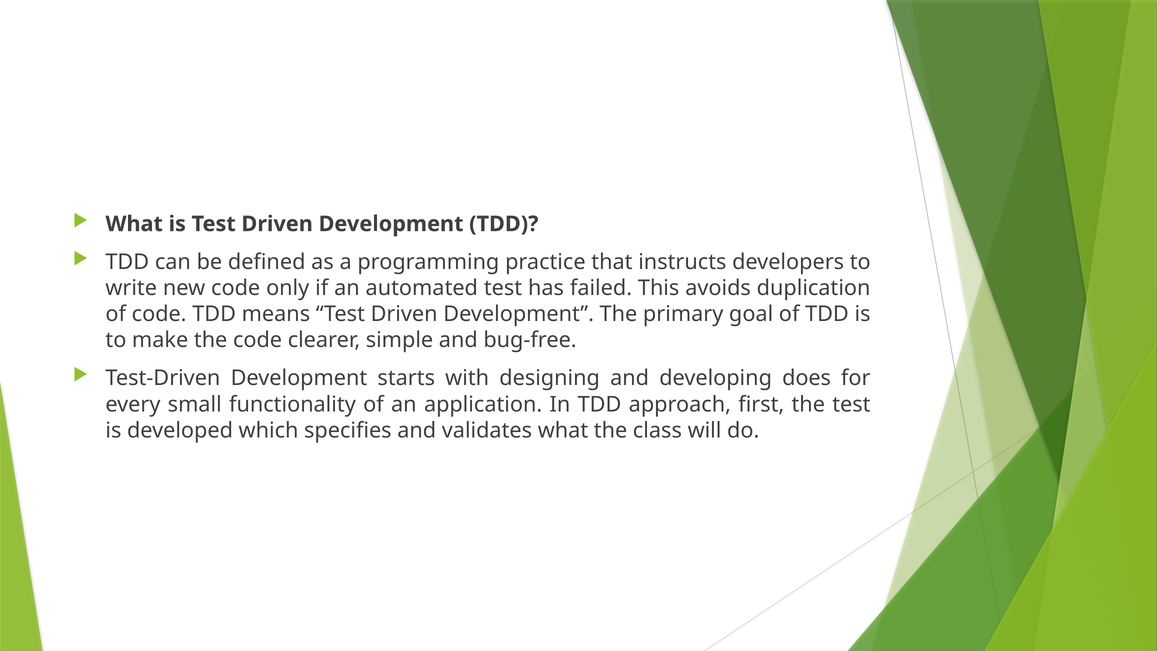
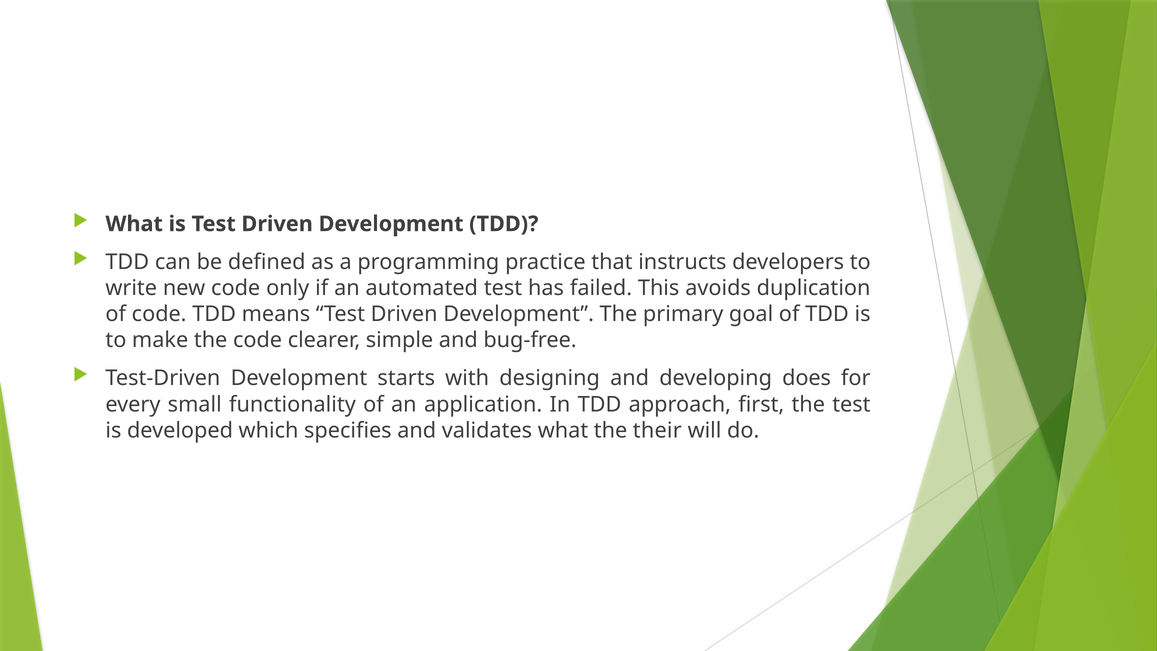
class: class -> their (657, 430)
